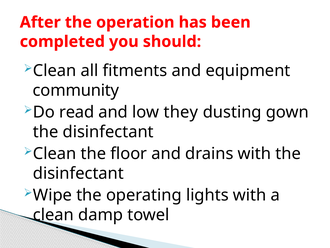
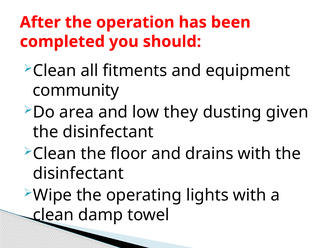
read: read -> area (77, 112)
gown: gown -> given (287, 112)
